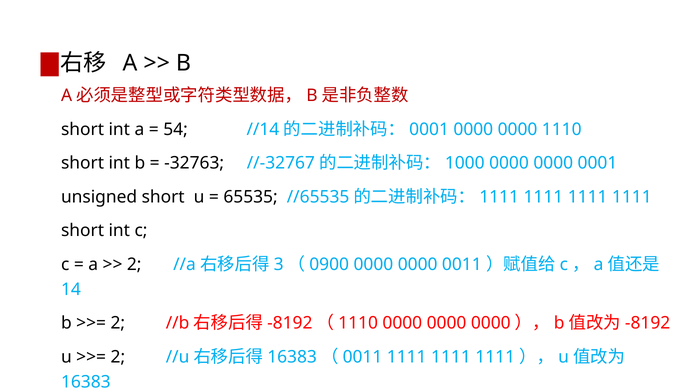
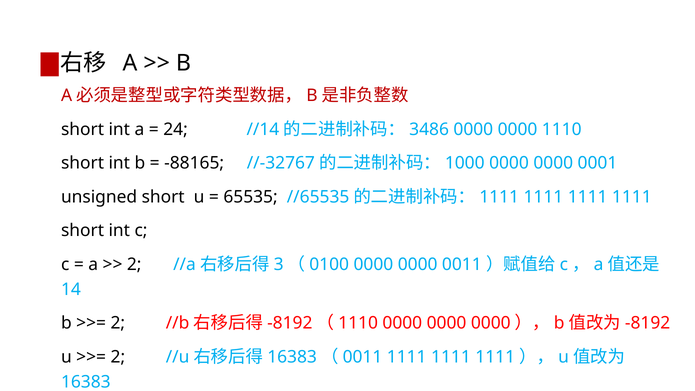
54: 54 -> 24 (176, 129)
0001: 0001 -> 3486 (429, 129)
-32763: -32763 -> -88165 (194, 163)
0900: 0900 -> 0100 (329, 264)
